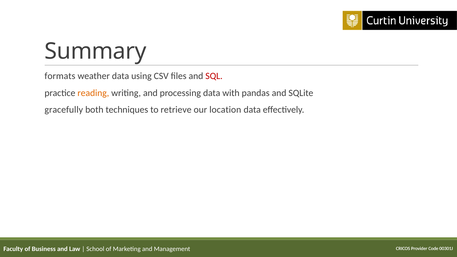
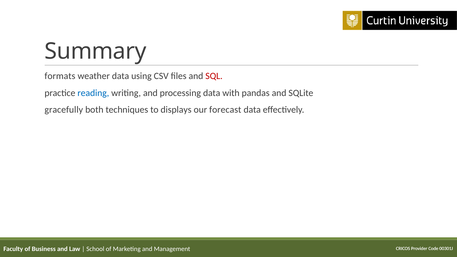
reading colour: orange -> blue (93, 93)
retrieve: retrieve -> displays (176, 110)
location: location -> forecast (225, 110)
